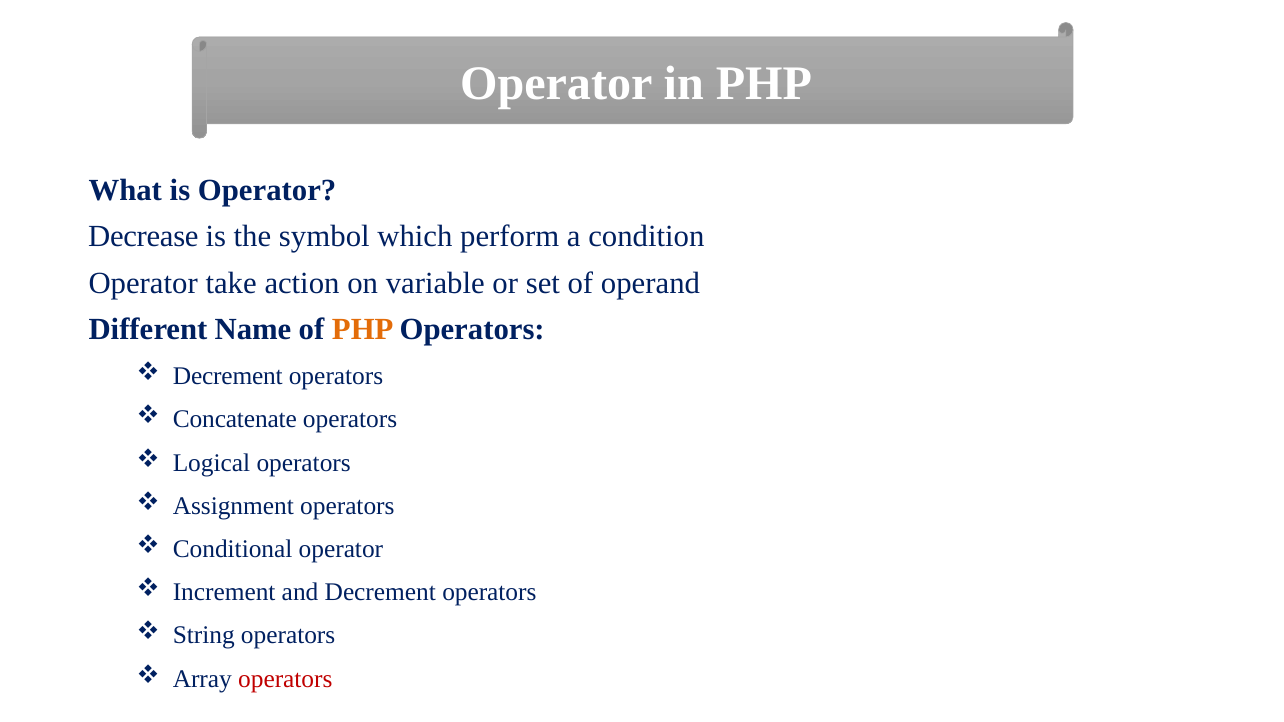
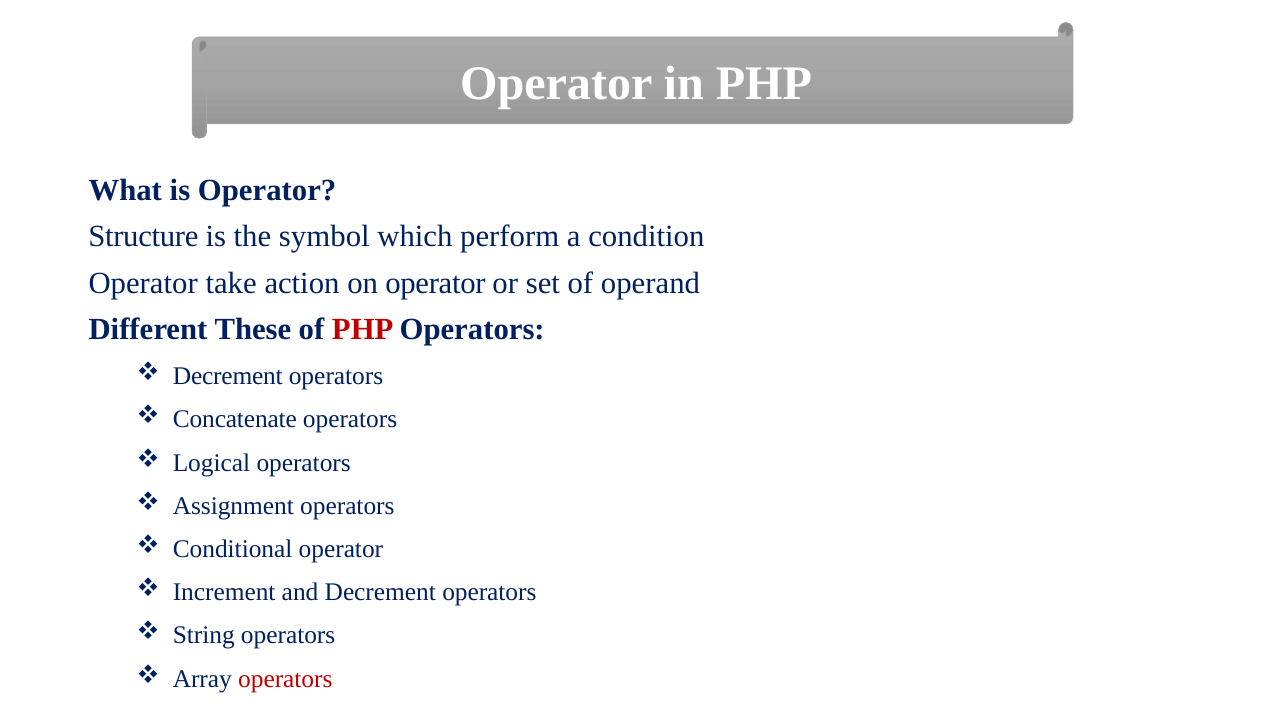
Decrease: Decrease -> Structure (143, 237)
on variable: variable -> operator (435, 283)
Name: Name -> These (253, 330)
PHP colour: orange -> red (363, 330)
